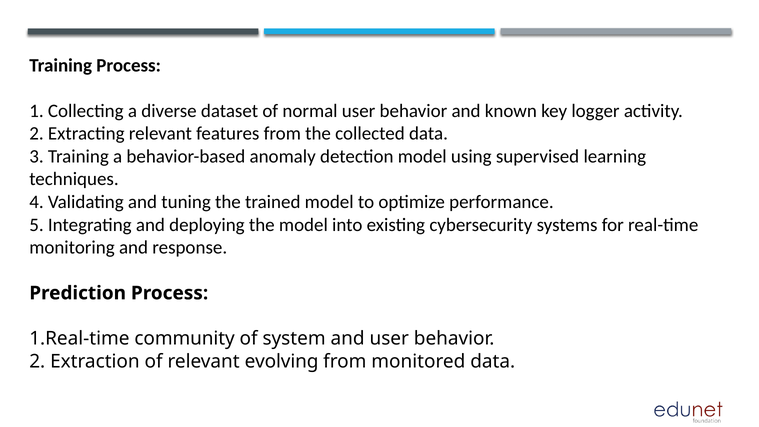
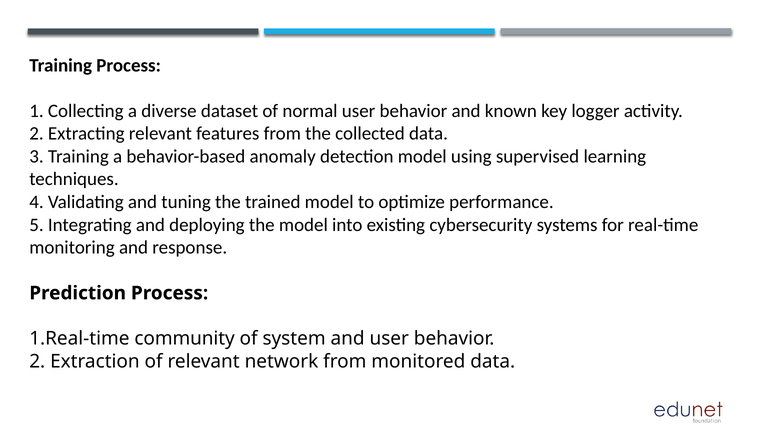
evolving: evolving -> network (281, 361)
